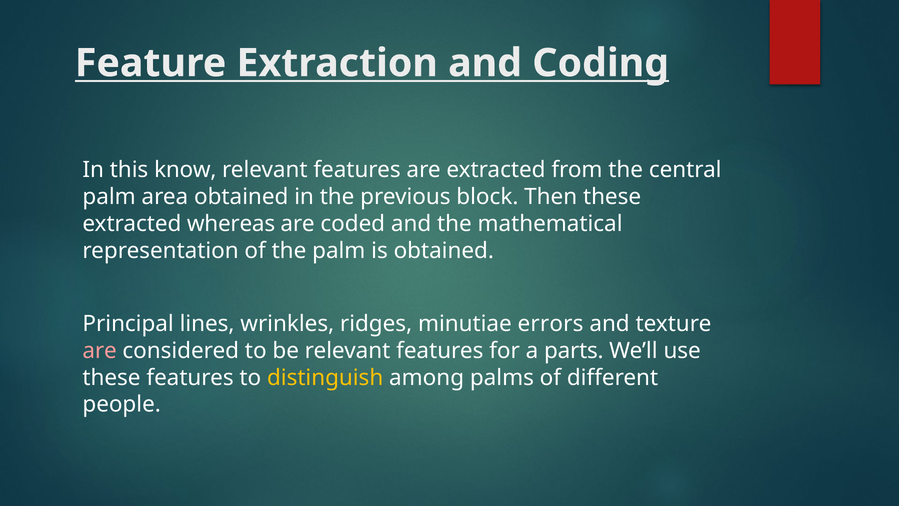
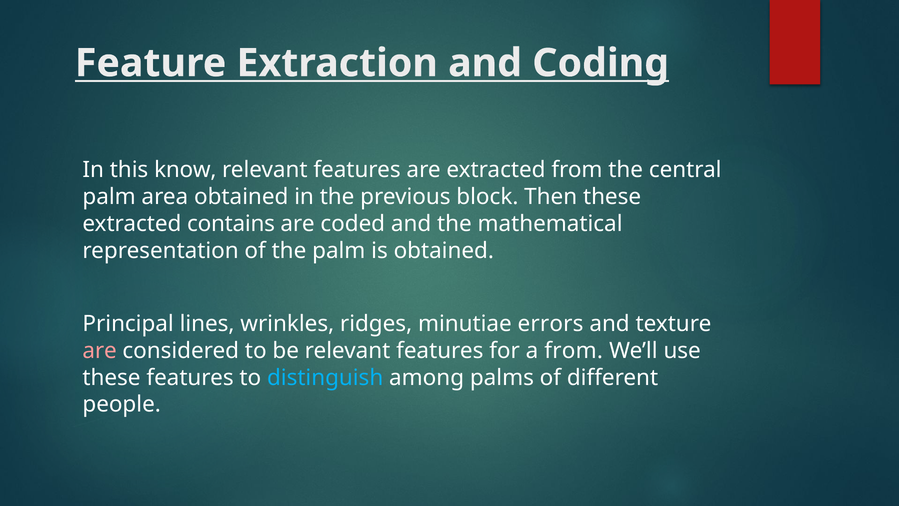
whereas: whereas -> contains (231, 224)
a parts: parts -> from (574, 350)
distinguish colour: yellow -> light blue (325, 377)
